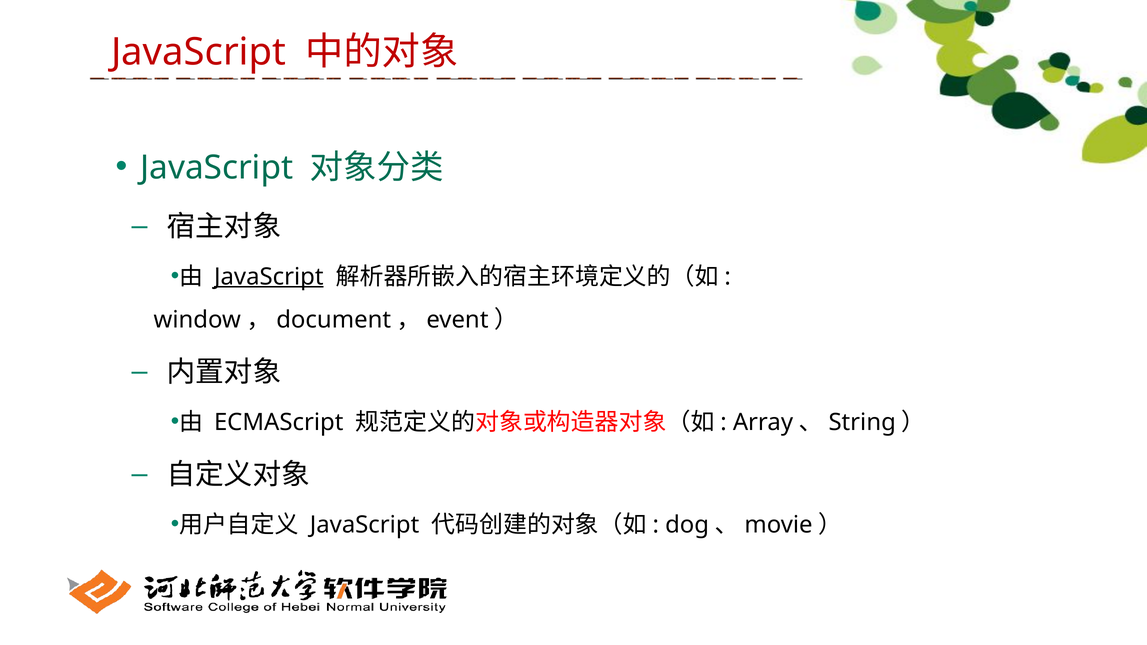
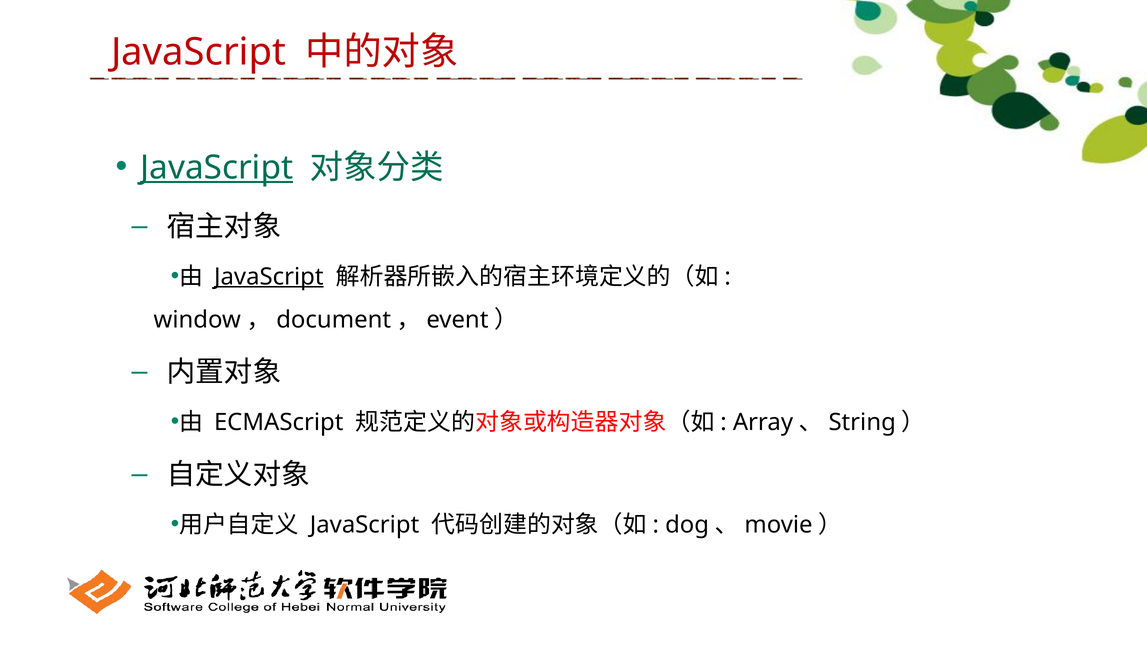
JavaScript underline: none -> present (217, 168)
